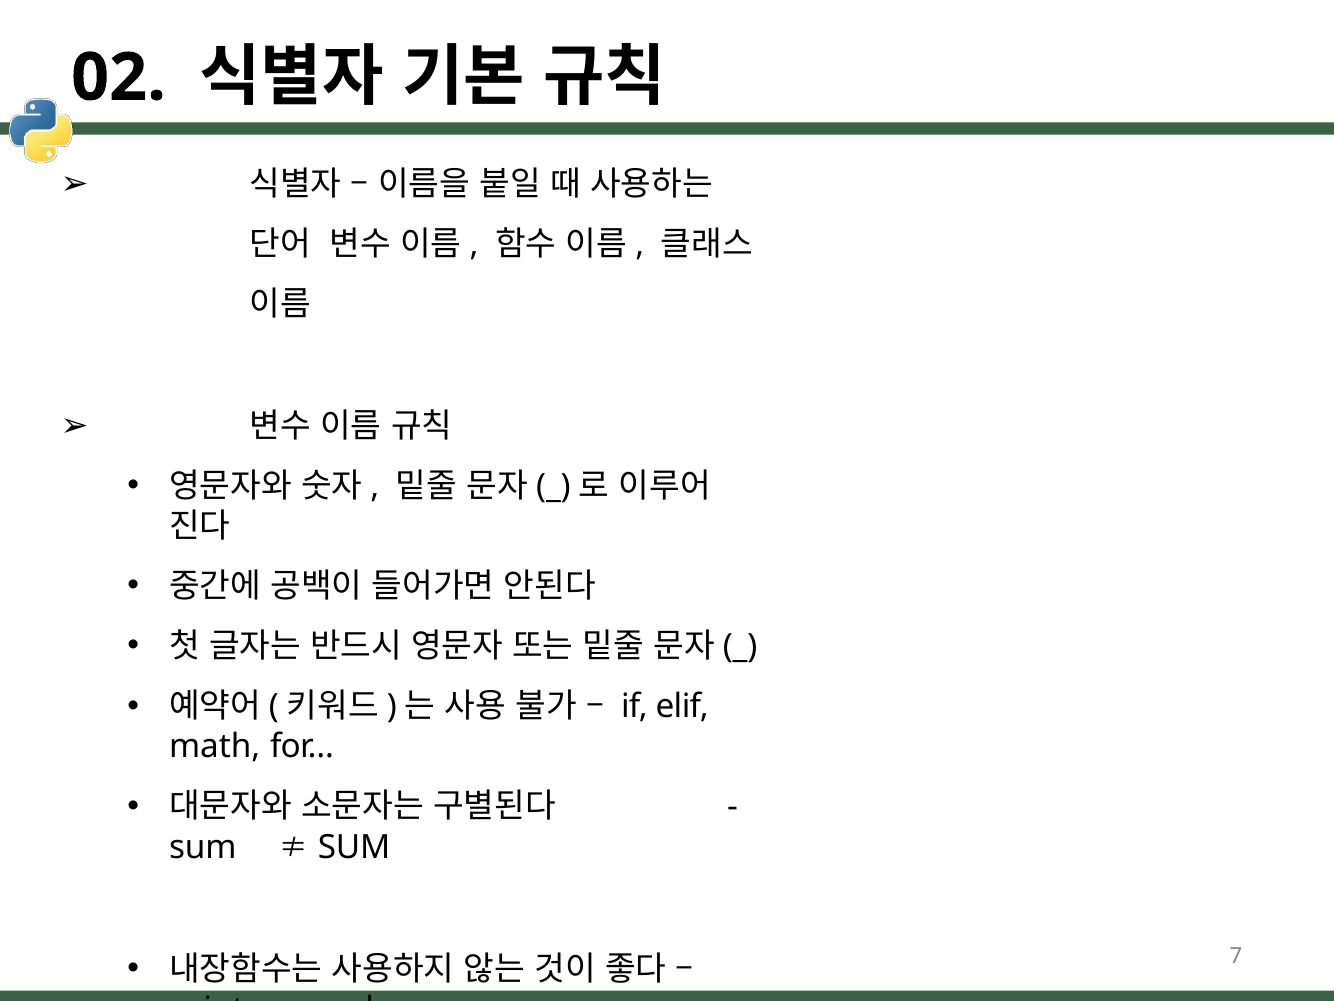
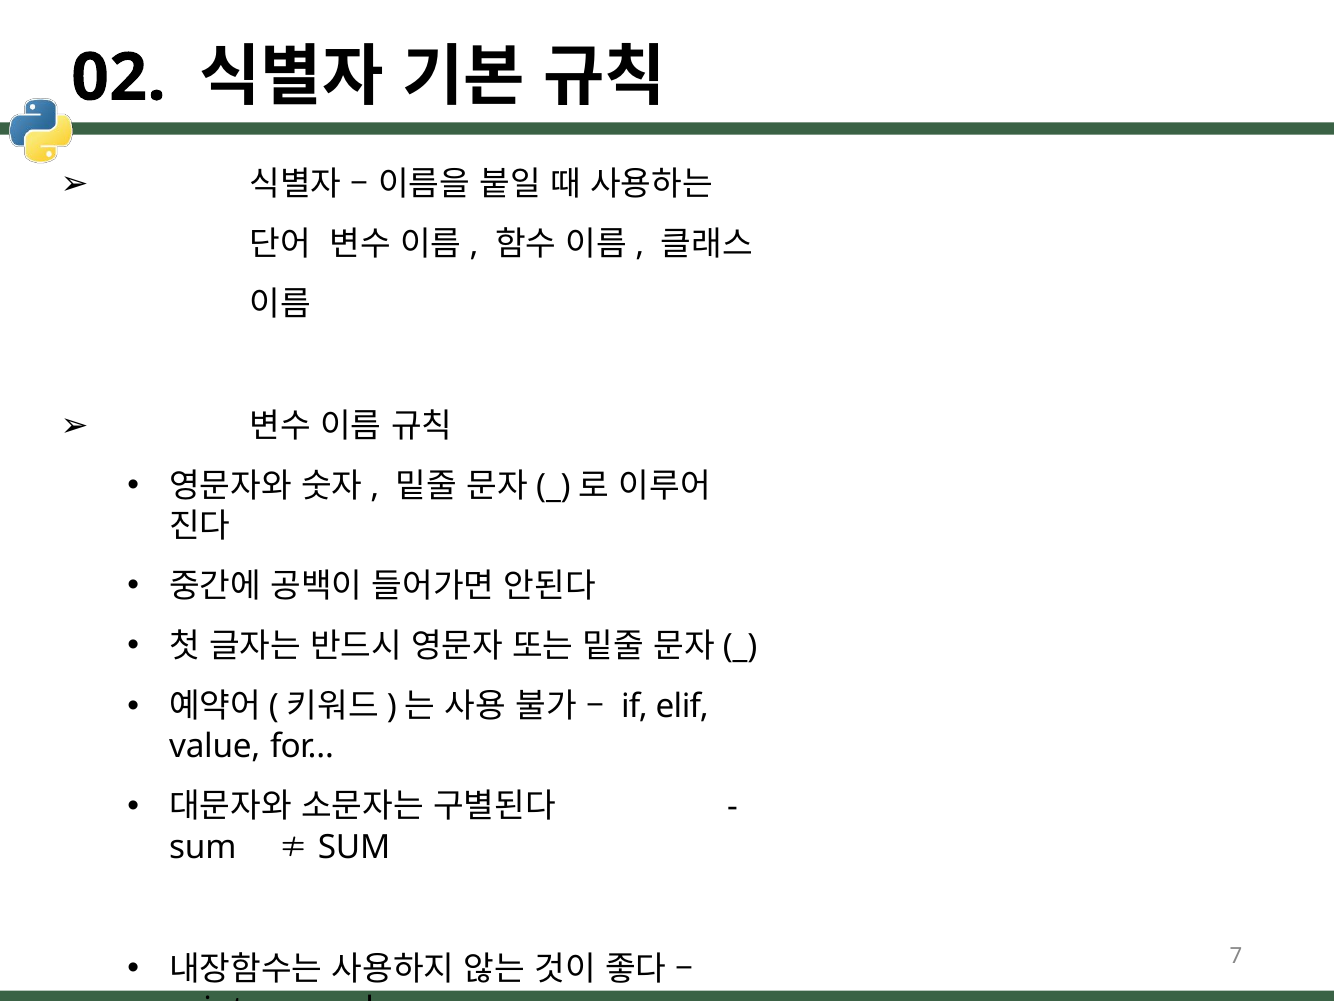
math: math -> value (215, 747)
